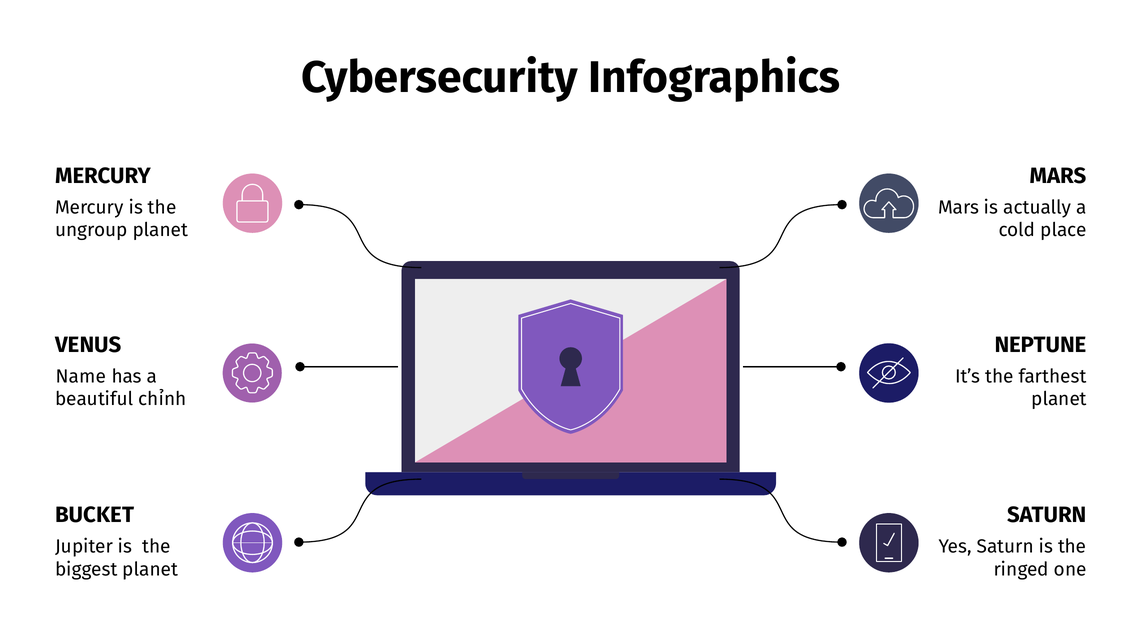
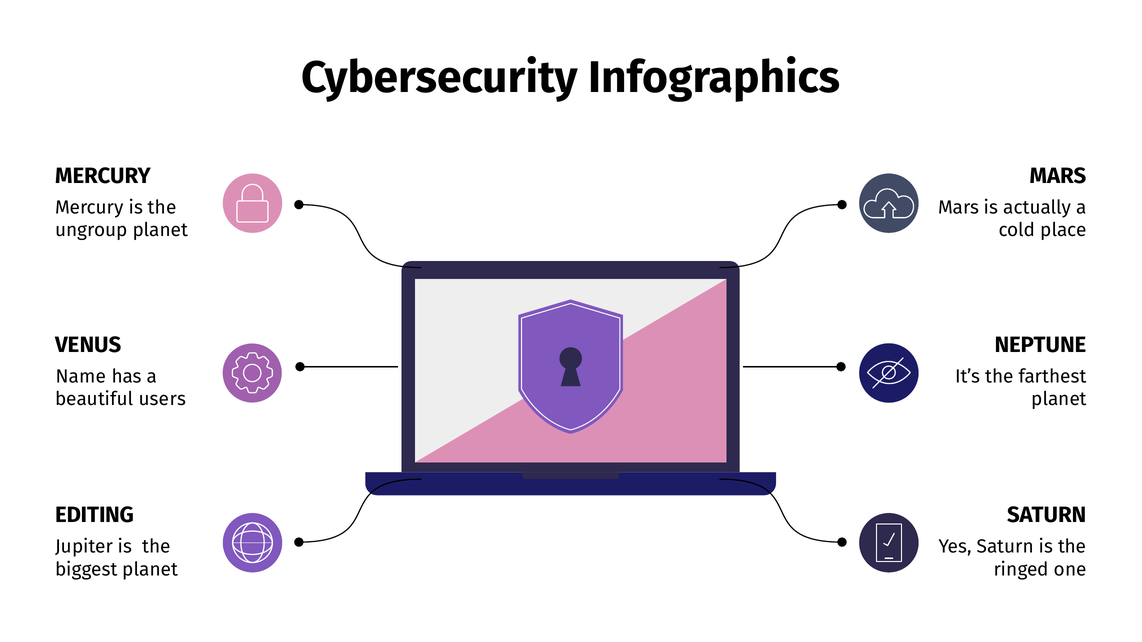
chỉnh: chỉnh -> users (162, 399)
BUCKET: BUCKET -> EDITING (95, 515)
